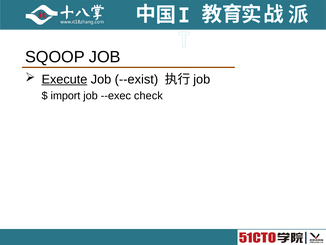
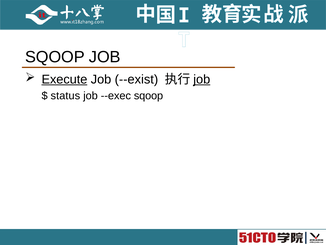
job underline: none -> present (202, 79)
import: import -> status (65, 95)
--exec check: check -> sqoop (149, 95)
